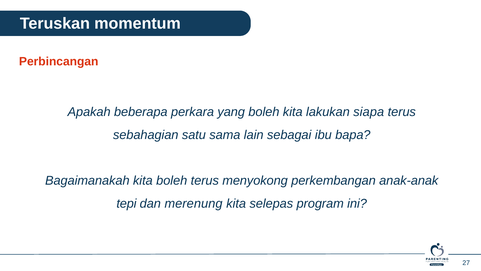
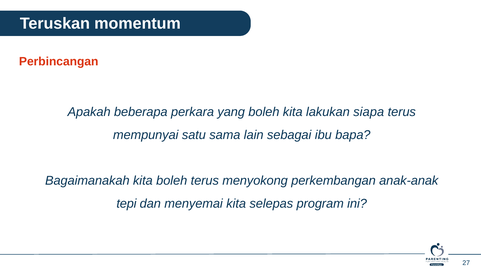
sebahagian: sebahagian -> mempunyai (146, 135)
merenung: merenung -> menyemai (194, 203)
